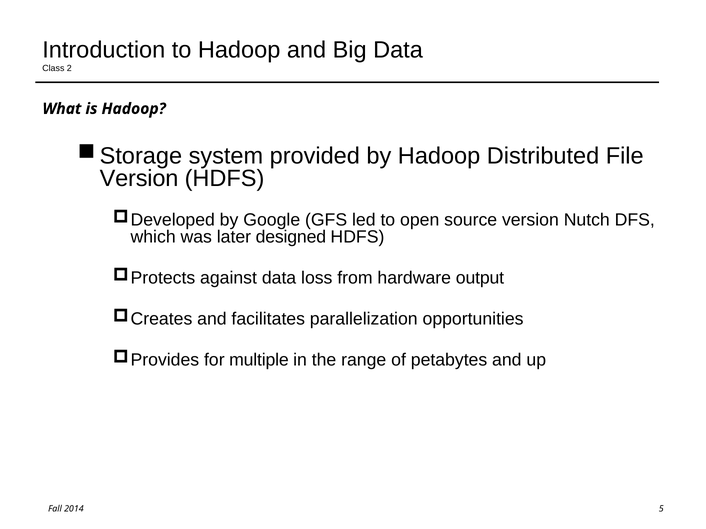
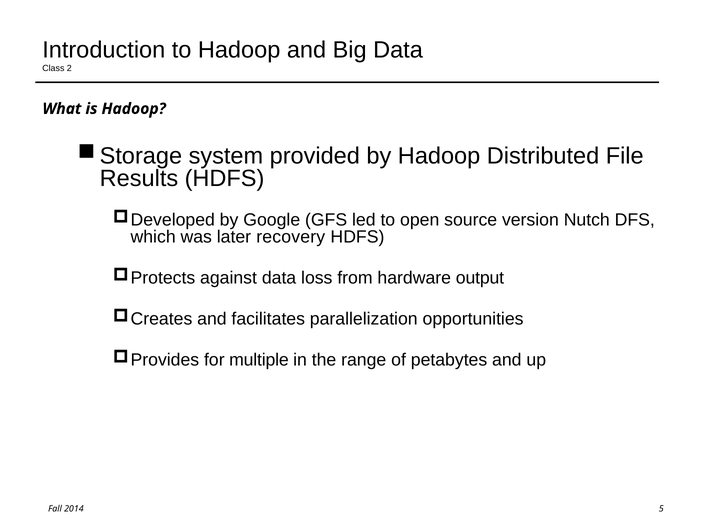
Version: Version -> Results (139, 179)
designed: designed -> recovery (291, 237)
